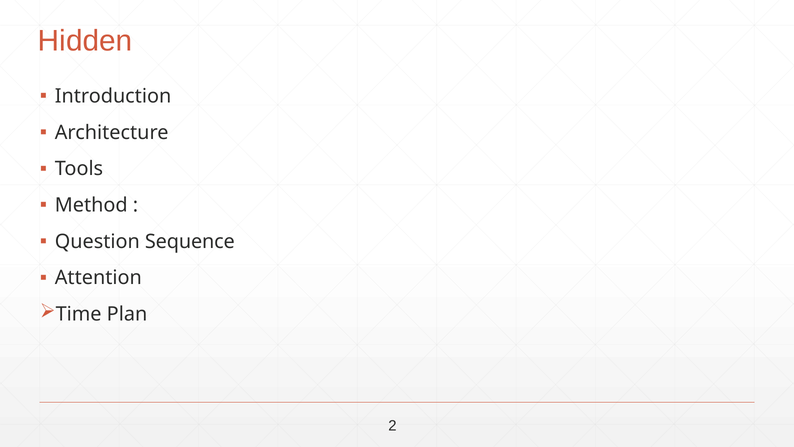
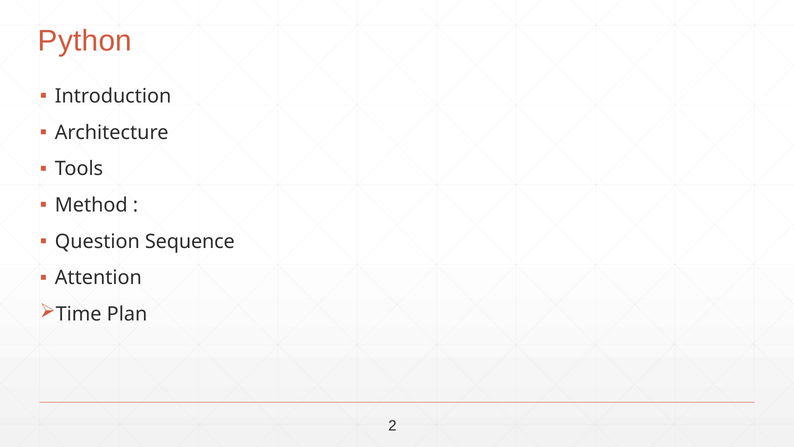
Hidden: Hidden -> Python (85, 41)
